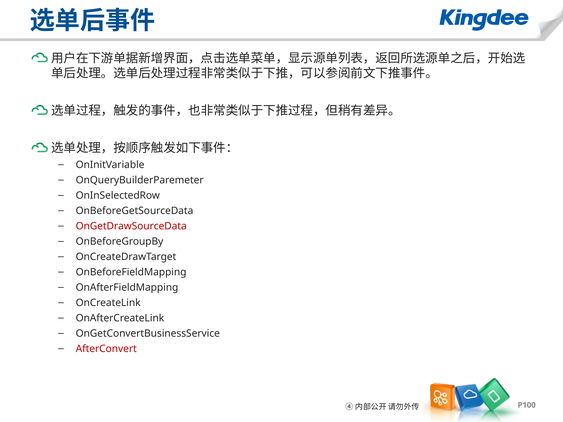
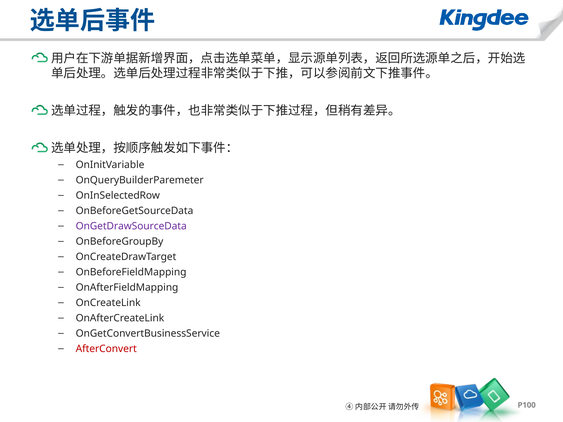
OnGetDrawSourceData colour: red -> purple (131, 226)
